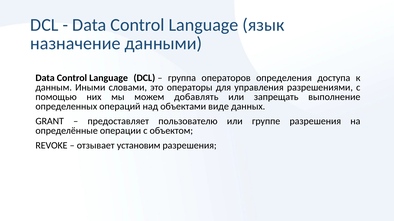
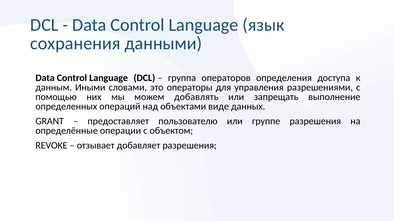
назначение: назначение -> сохранения (75, 44)
установим: установим -> добавляет (139, 146)
